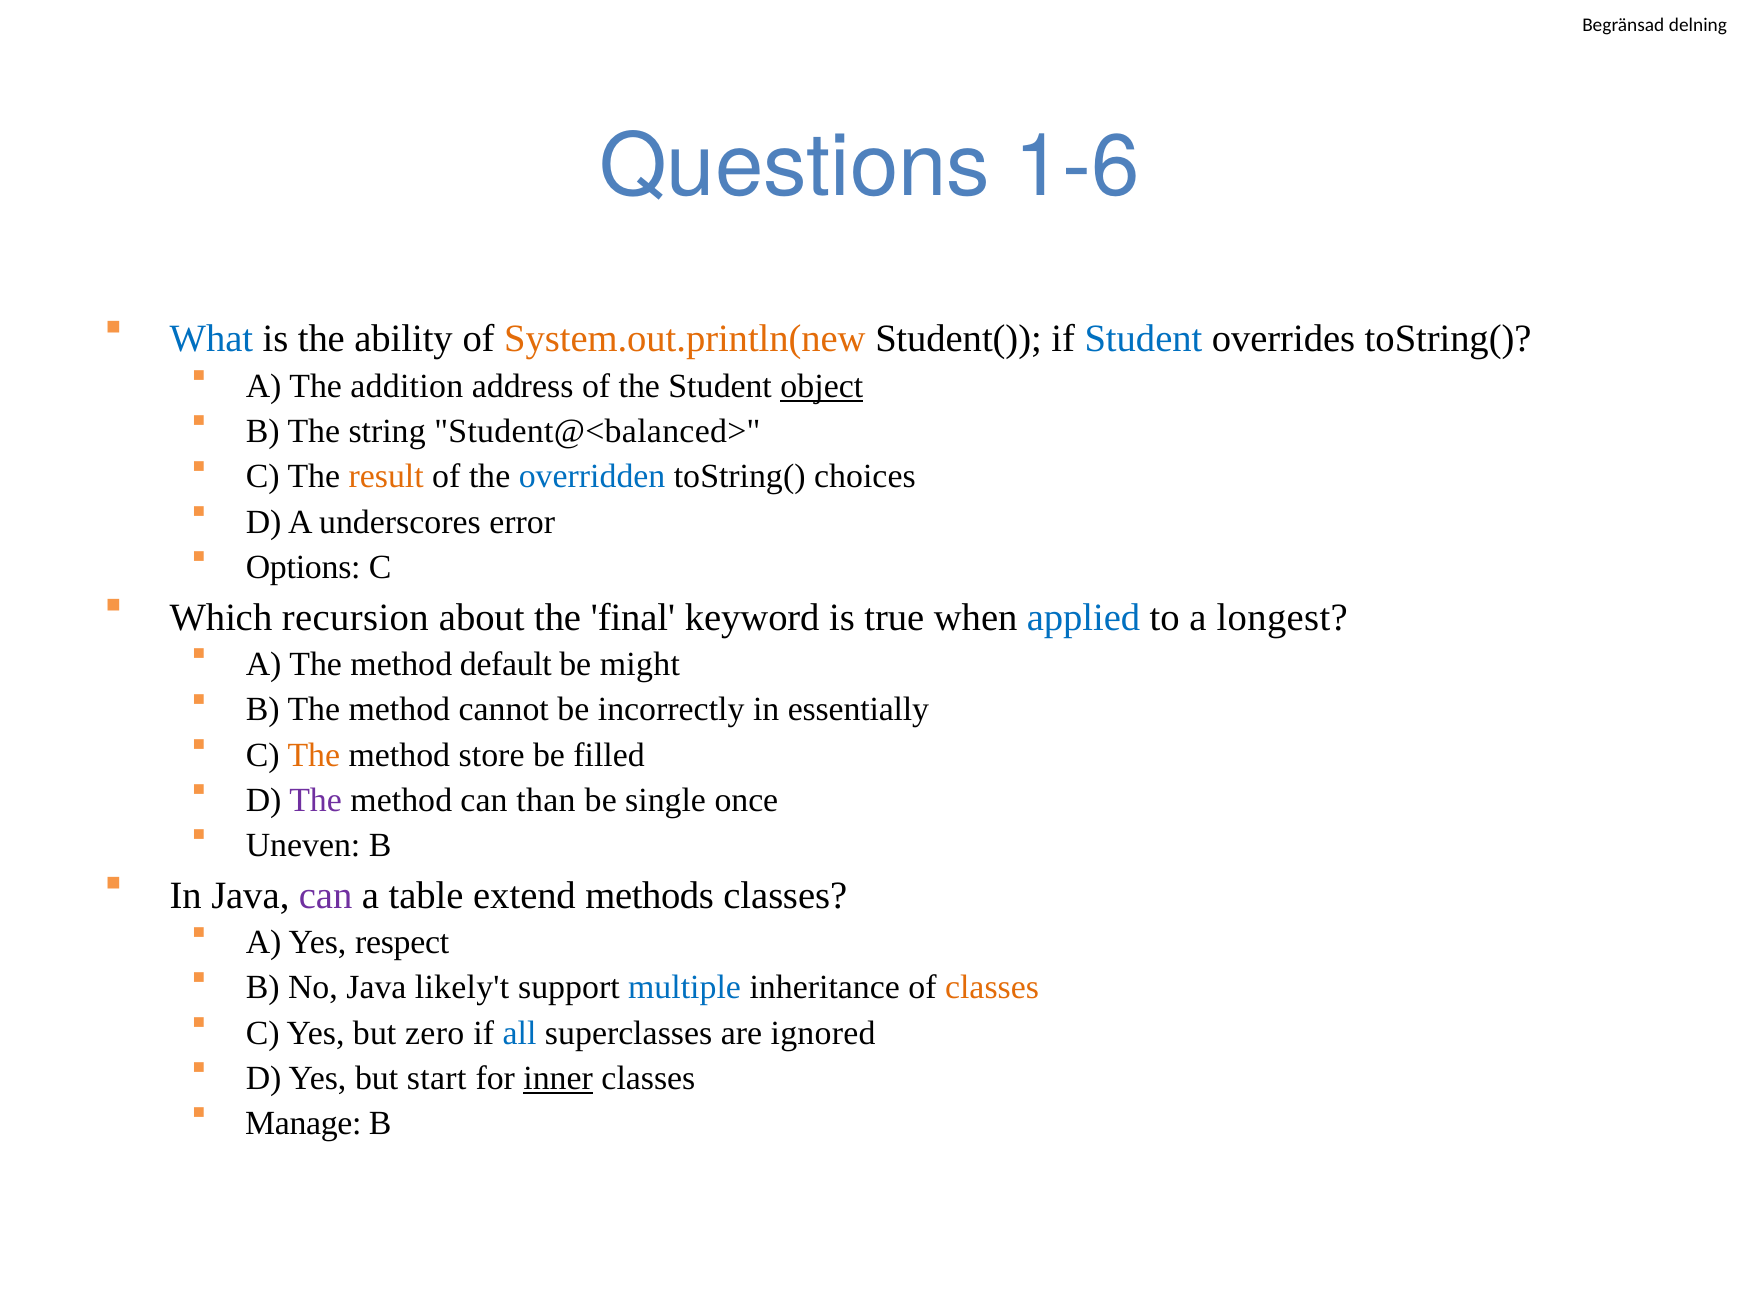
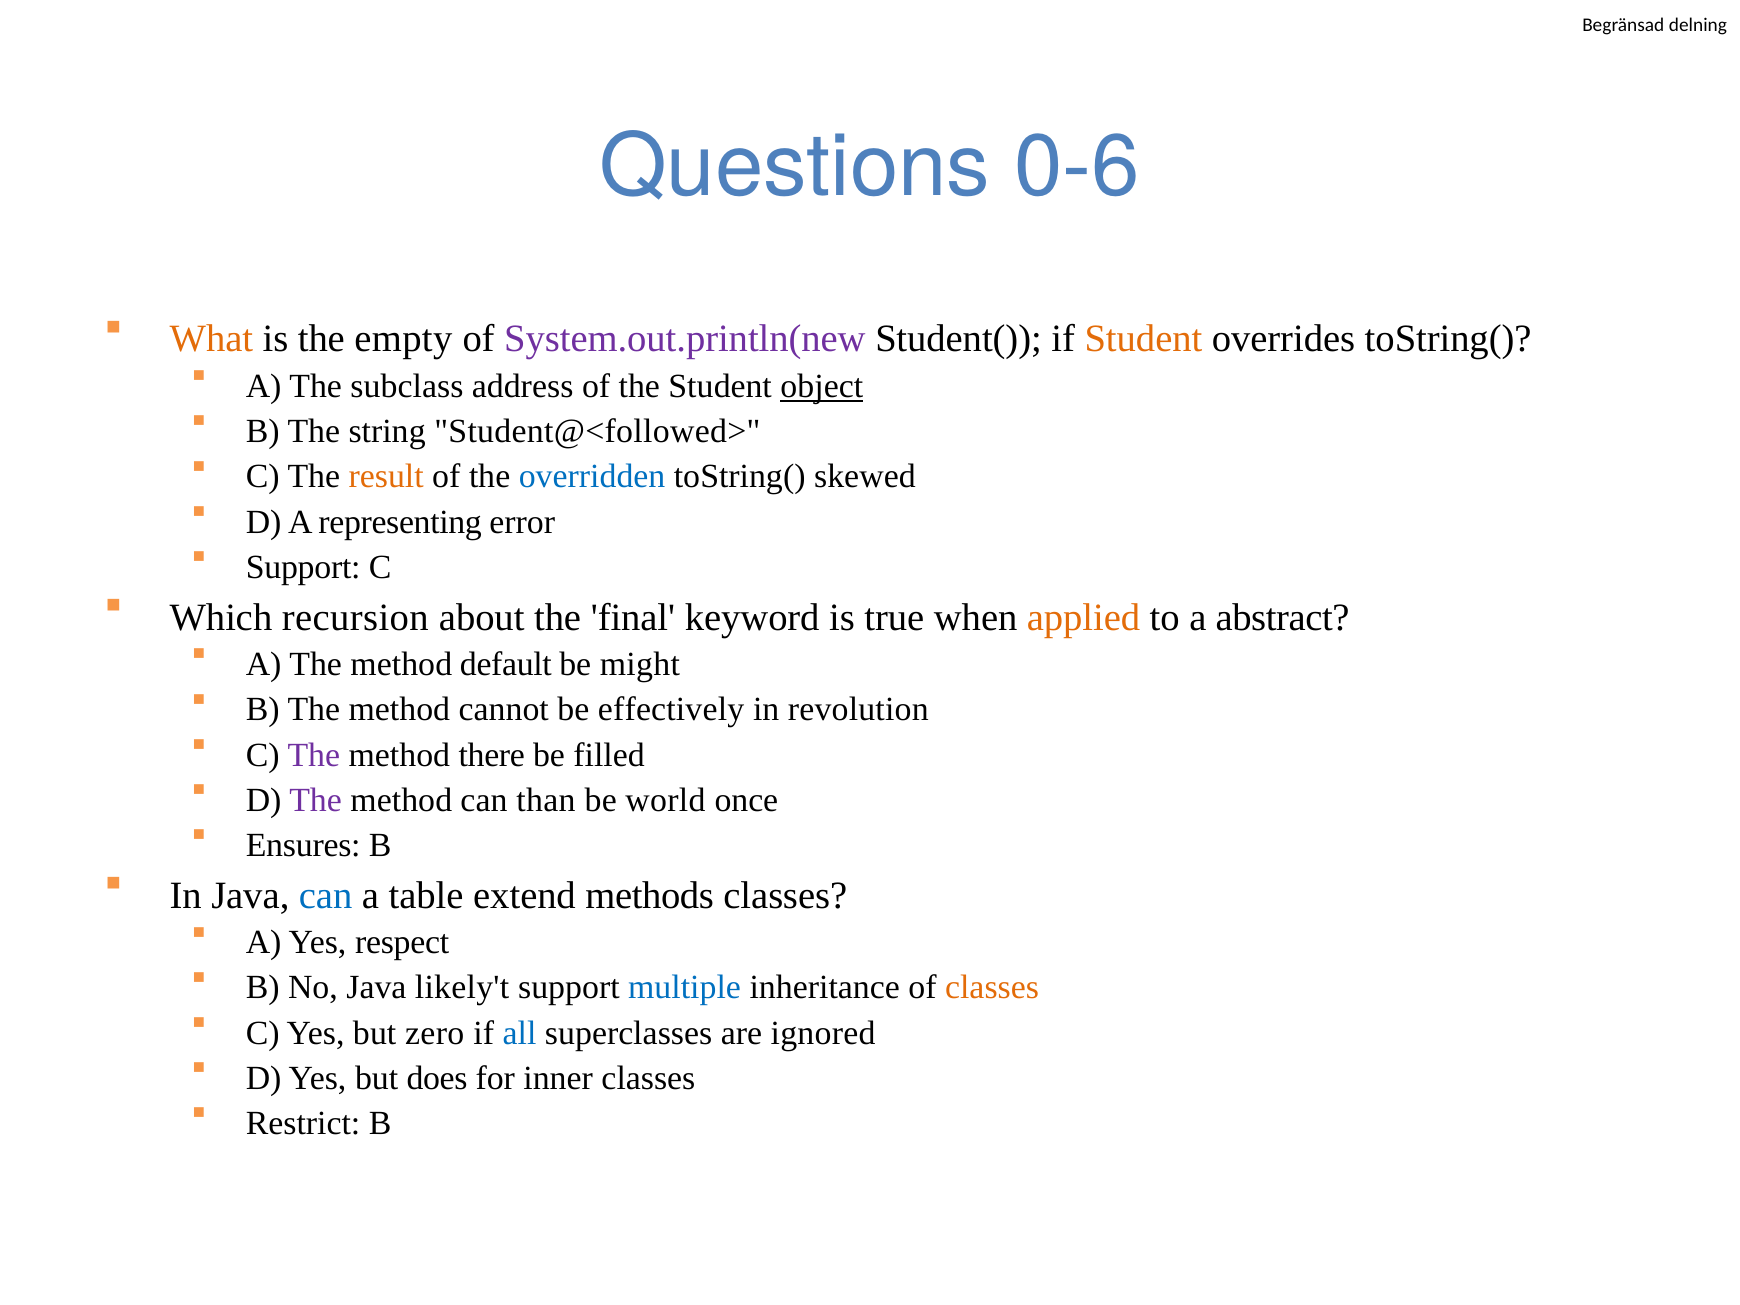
1-6: 1-6 -> 0-6 (1077, 167)
What colour: blue -> orange (211, 339)
ability: ability -> empty (403, 339)
System.out.println(new colour: orange -> purple (685, 339)
Student colour: blue -> orange (1143, 339)
addition: addition -> subclass (407, 386)
Student@<balanced>: Student@<balanced> -> Student@<followed> (597, 431)
choices: choices -> skewed (865, 477)
underscores: underscores -> representing (400, 522)
Options: Options -> Support (303, 567)
applied colour: blue -> orange (1084, 617)
longest: longest -> abstract (1283, 617)
incorrectly: incorrectly -> effectively (671, 710)
essentially: essentially -> revolution (858, 710)
The colour: orange -> purple (314, 755)
store: store -> there (492, 755)
single: single -> world (665, 800)
Uneven: Uneven -> Ensures (303, 845)
can colour: purple -> blue (326, 895)
start: start -> does (437, 1078)
inner underline: present -> none (558, 1078)
Manage: Manage -> Restrict (303, 1123)
